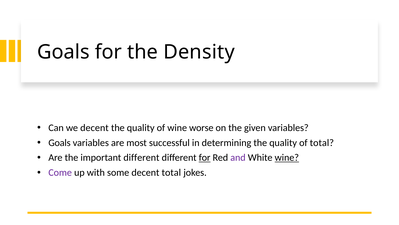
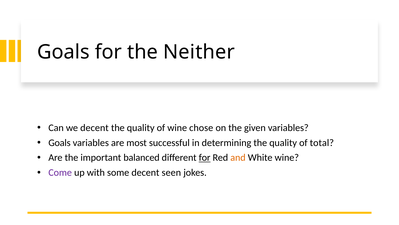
Density: Density -> Neither (199, 52)
worse: worse -> chose (201, 127)
important different: different -> balanced (142, 157)
and colour: purple -> orange (238, 157)
wine underline: present -> none (287, 157)
decent total: total -> seen (171, 172)
